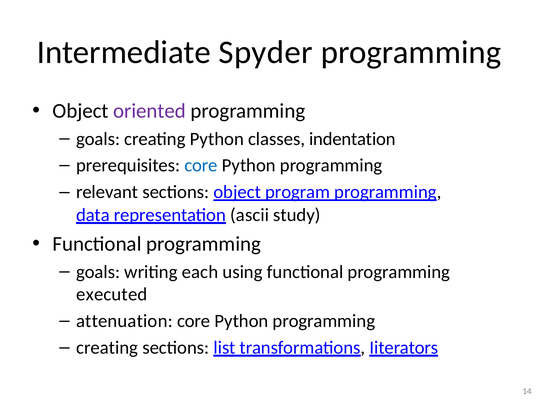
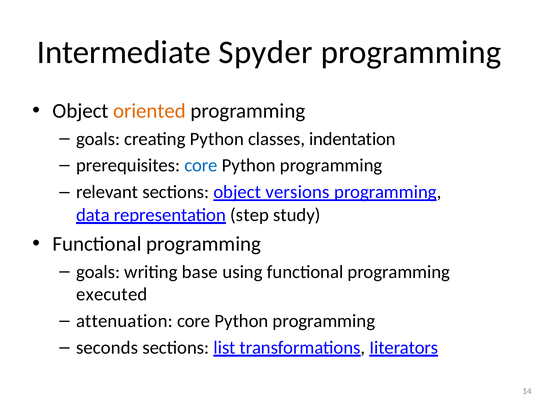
oriented colour: purple -> orange (150, 111)
program: program -> versions (298, 192)
ascii: ascii -> step (250, 215)
each: each -> base (200, 272)
creating: creating -> seconds (107, 348)
